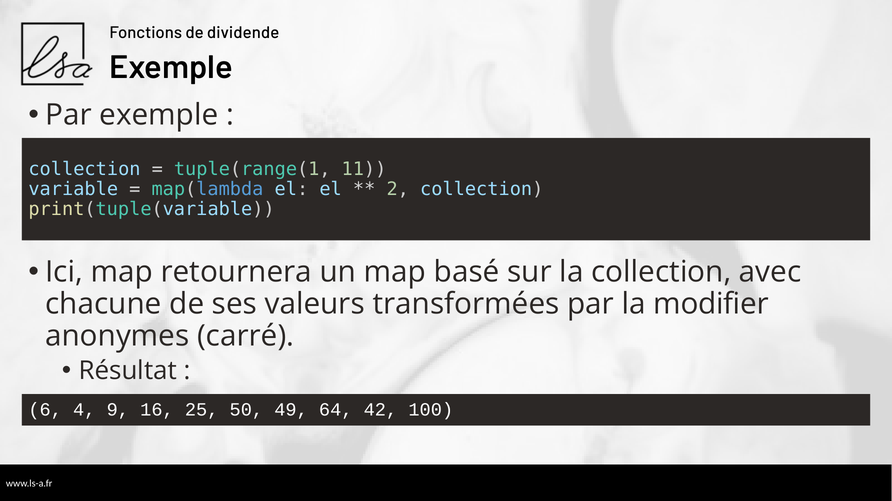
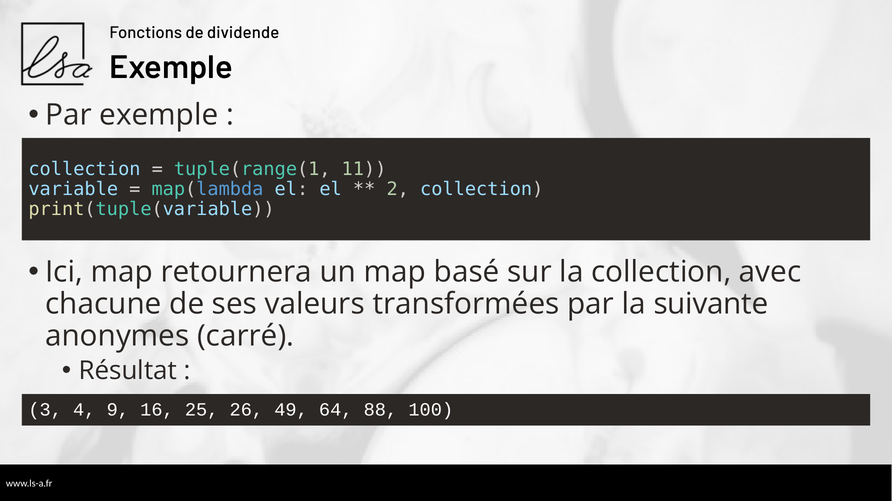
modifier: modifier -> suivante (711, 304)
6: 6 -> 3 (45, 410)
50: 50 -> 26 (246, 410)
42: 42 -> 88 (380, 410)
